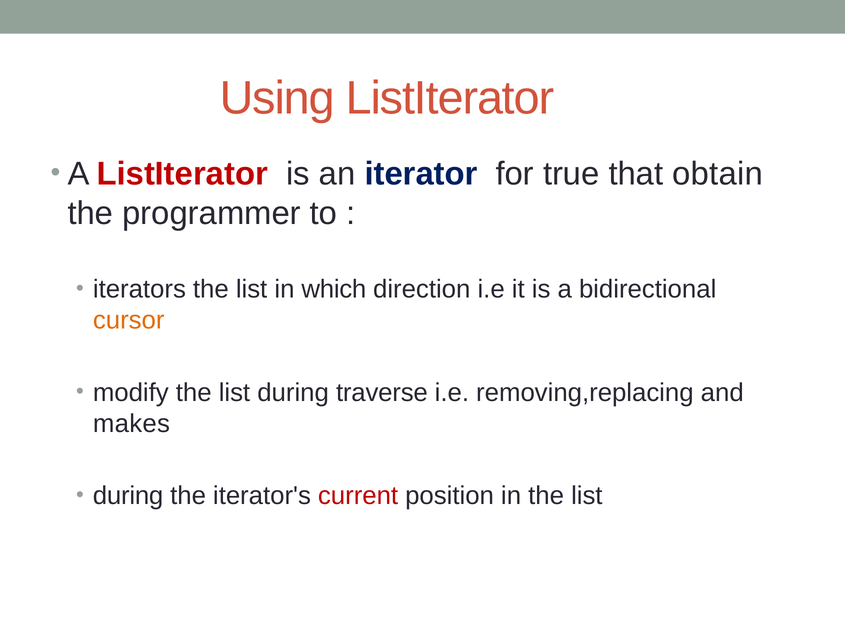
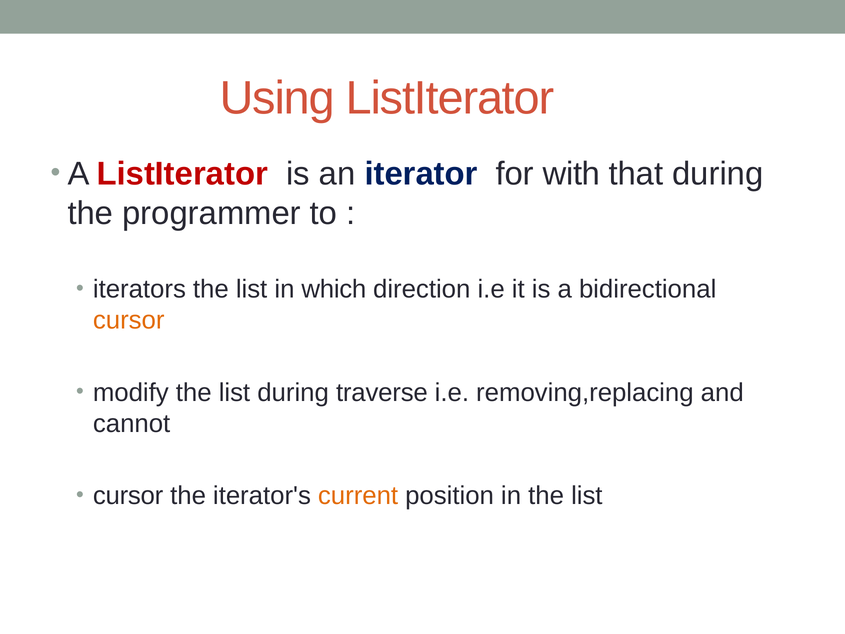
true: true -> with (571, 174)
that obtain: obtain -> during (718, 174)
makes: makes -> cannot (132, 423)
during: during -> cursor (128, 496)
current colour: red -> orange (358, 496)
